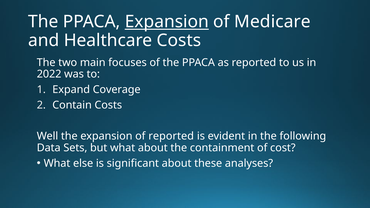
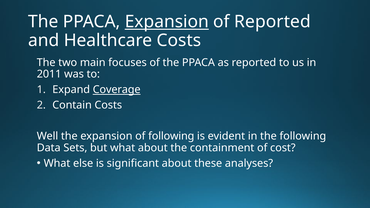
of Medicare: Medicare -> Reported (272, 22)
2022: 2022 -> 2011 (49, 74)
Coverage underline: none -> present (117, 90)
of reported: reported -> following (171, 136)
